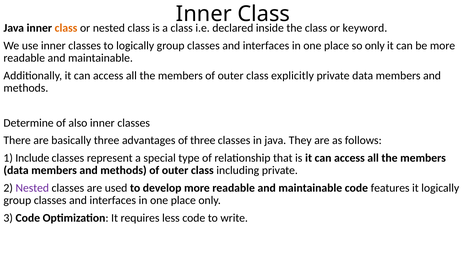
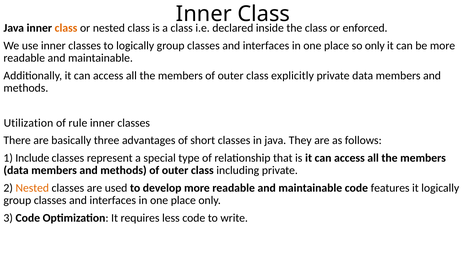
keyword: keyword -> enforced (365, 28)
Determine: Determine -> Utilization (28, 123)
also: also -> rule (78, 123)
of three: three -> short (203, 140)
Nested colour: purple -> orange (32, 188)
